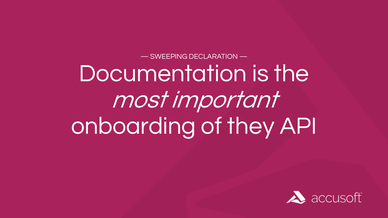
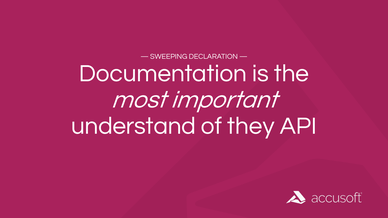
onboarding: onboarding -> understand (133, 126)
